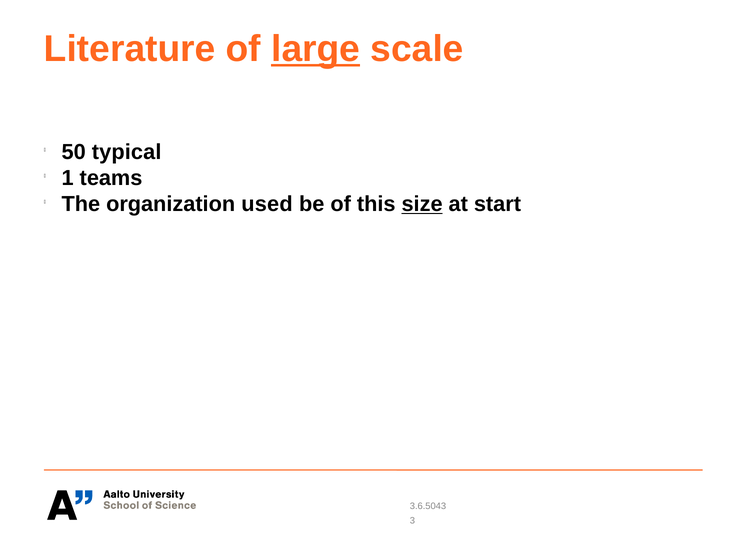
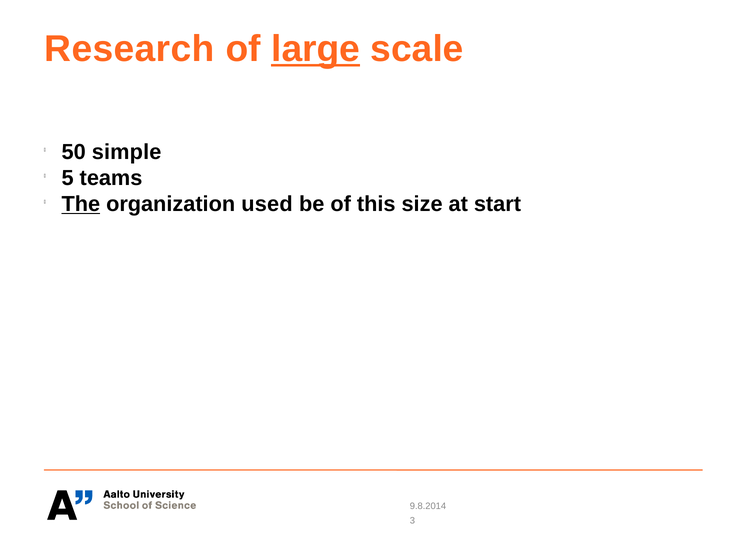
Literature: Literature -> Research (130, 49)
typical: typical -> simple (127, 152)
1: 1 -> 5 (68, 178)
The underline: none -> present (81, 204)
size underline: present -> none (422, 204)
3.6.5043: 3.6.5043 -> 9.8.2014 (428, 506)
